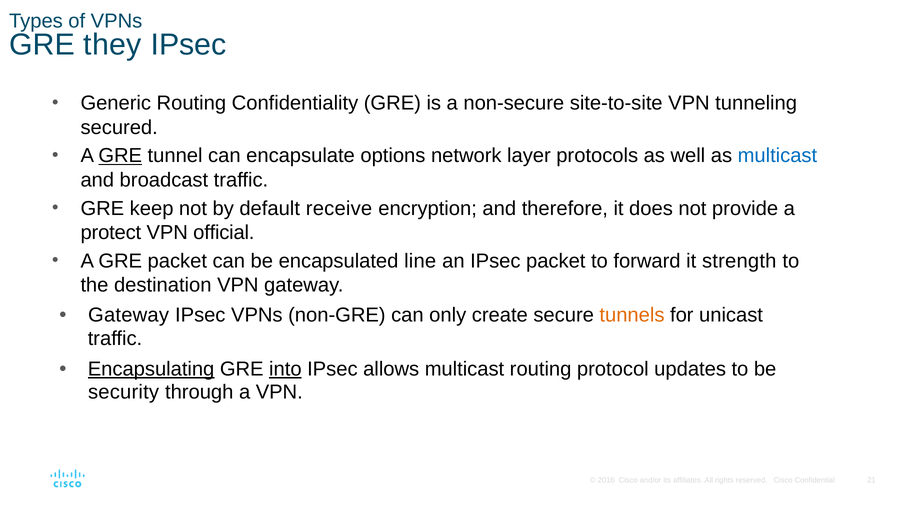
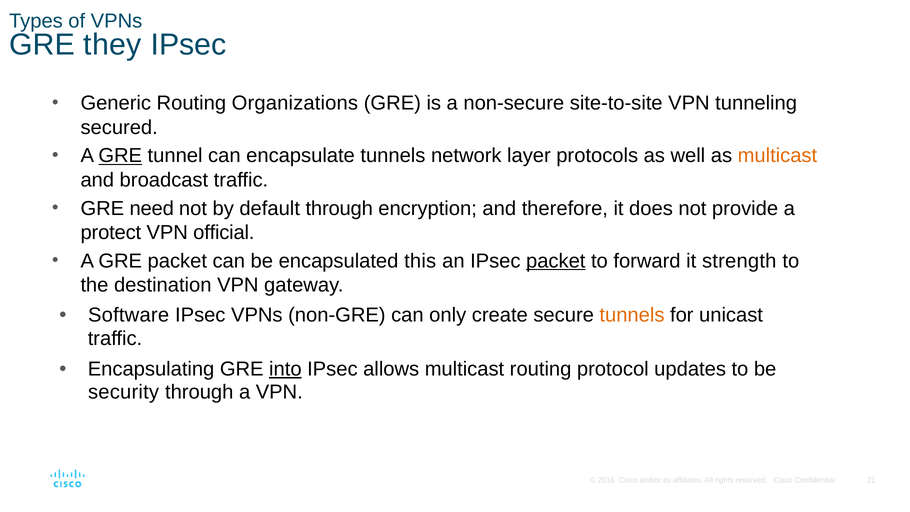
Confidentiality: Confidentiality -> Organizations (295, 103)
encapsulate options: options -> tunnels (393, 156)
multicast colour: blue -> orange (777, 156)
keep: keep -> need (152, 208)
default receive: receive -> through (339, 208)
line: line -> this (420, 261)
packet underline: none -> present (556, 261)
Gateway: Gateway -> Software (129, 315)
Encapsulating underline: present -> none (151, 369)
